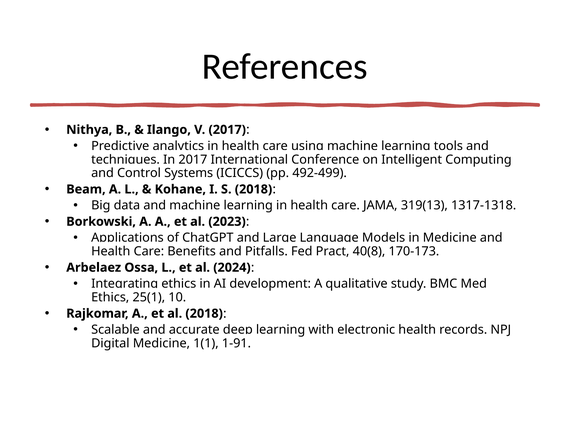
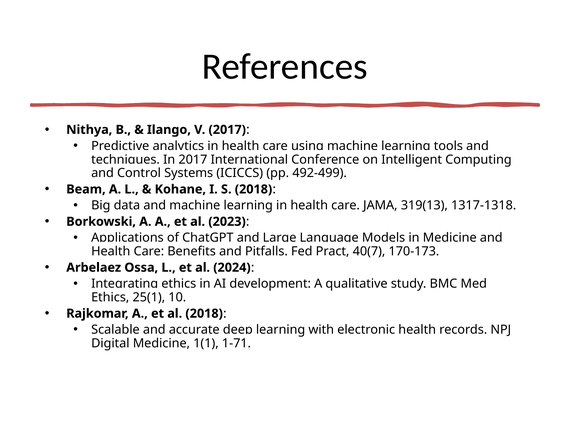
40(8: 40(8 -> 40(7 (369, 252)
1-91: 1-91 -> 1-71 (236, 344)
